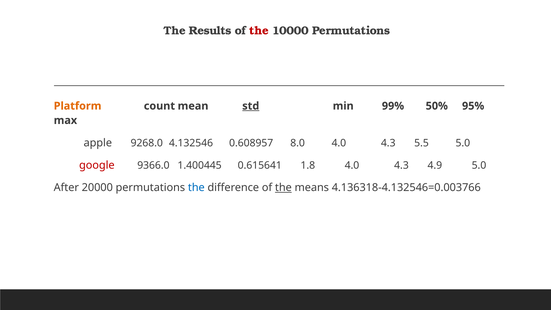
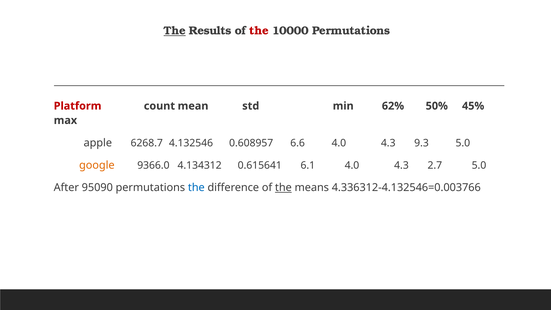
The underline: none -> present (175, 31)
Platform colour: orange -> red (78, 106)
std underline: present -> none (251, 106)
99%: 99% -> 62% (393, 106)
95%: 95% -> 45% (473, 106)
9268.0: 9268.0 -> 6268.7 (147, 143)
8.0: 8.0 -> 6.6 (298, 143)
5.5: 5.5 -> 9.3 (422, 143)
google colour: red -> orange (97, 165)
1.400445: 1.400445 -> 4.134312 (200, 165)
1.8: 1.8 -> 6.1 (308, 165)
4.9: 4.9 -> 2.7 (435, 165)
20000: 20000 -> 95090 (97, 188)
4.136318-4.132546=0.003766: 4.136318-4.132546=0.003766 -> 4.336312-4.132546=0.003766 (406, 188)
